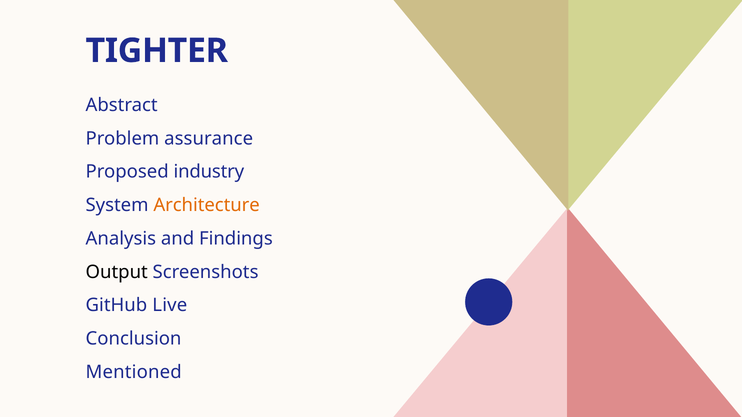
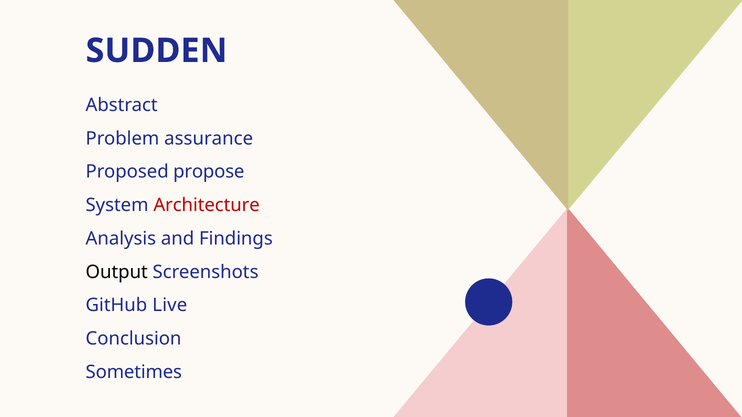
TIGHTER: TIGHTER -> SUDDEN (156, 51)
industry: industry -> propose (209, 172)
Architecture colour: orange -> red (207, 205)
Mentioned: Mentioned -> Sometimes (134, 372)
